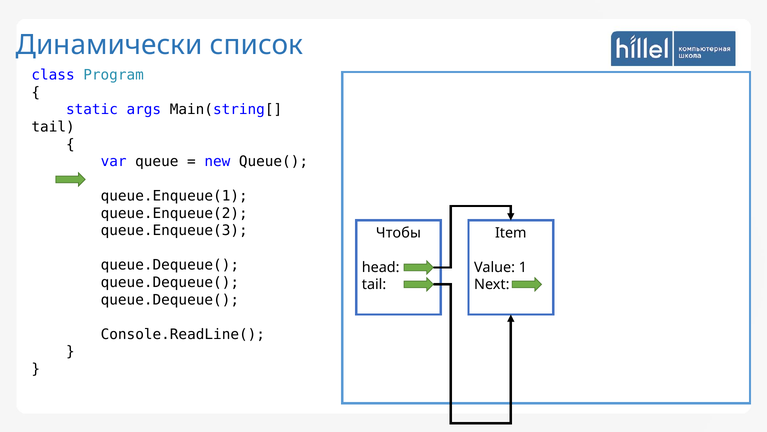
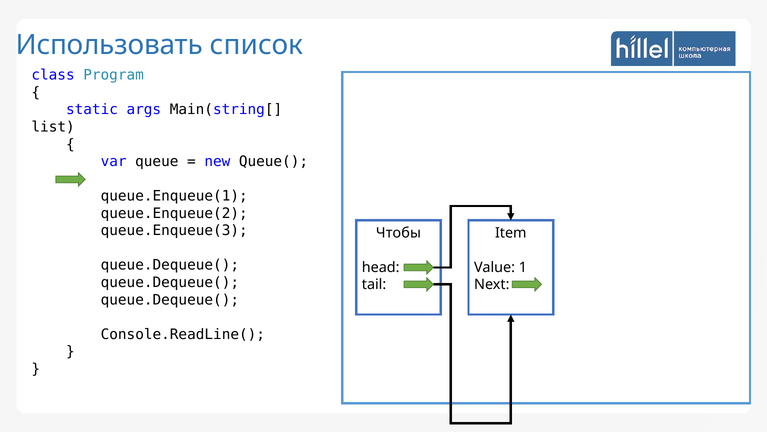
Динамически: Динамически -> Использовать (109, 45)
tail: tail -> list (53, 127)
